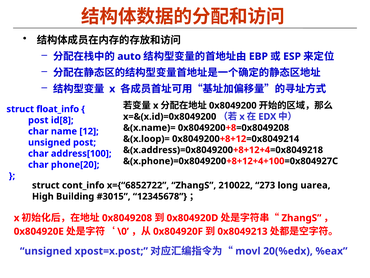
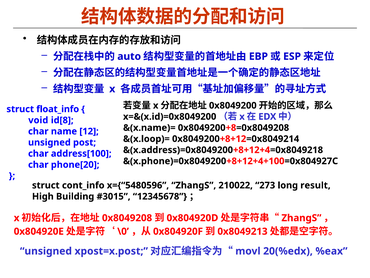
post: post -> void (38, 120)
x={“6852722: x={“6852722 -> x={“5480596 (138, 185)
uarea: uarea -> result (315, 185)
